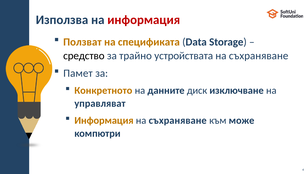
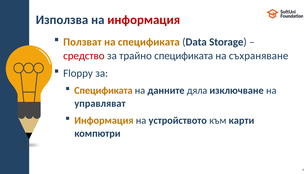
средство colour: black -> red (84, 55)
трайно устройствата: устройствата -> спецификата (184, 55)
Памет: Памет -> Floppy (78, 73)
Конкретното: Конкретното -> Спецификата (103, 90)
диск: диск -> дяла (197, 90)
съхраняване: съхраняване -> устройството (178, 120)
може: може -> карти (242, 120)
